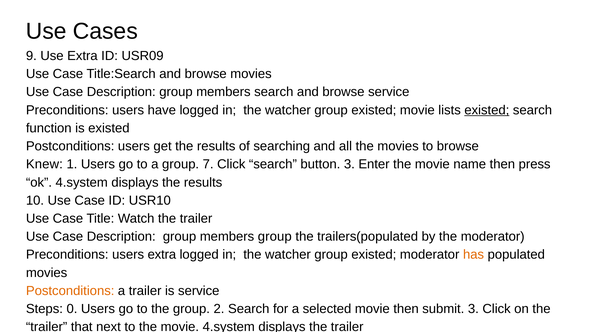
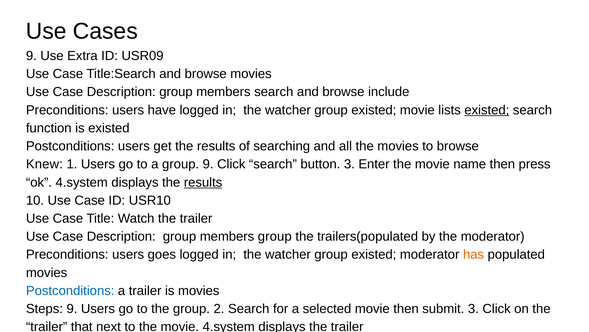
browse service: service -> include (389, 92)
group 7: 7 -> 9 (208, 164)
results underline: none -> present (203, 182)
users extra: extra -> goes (162, 254)
Postconditions colour: orange -> blue (70, 290)
is service: service -> movies (199, 290)
Steps 0: 0 -> 9 (72, 308)
